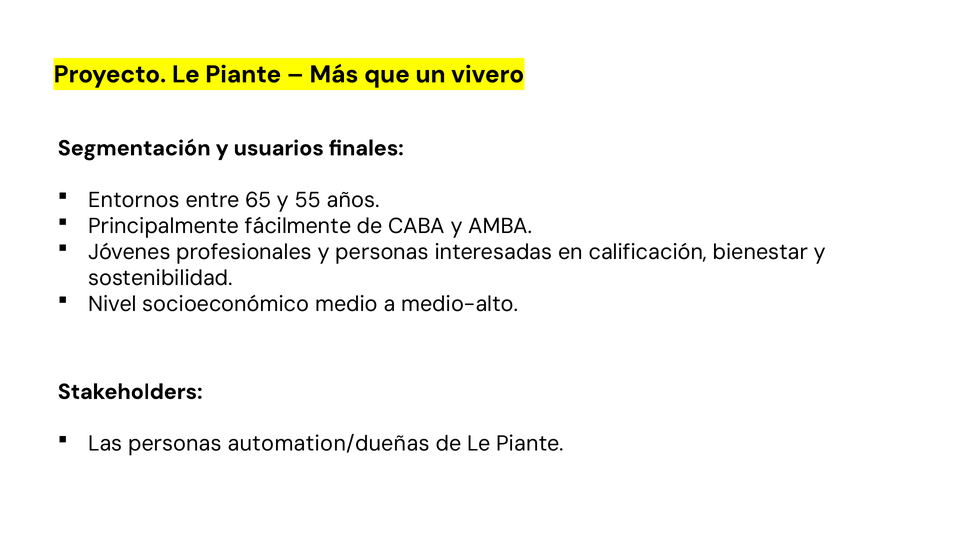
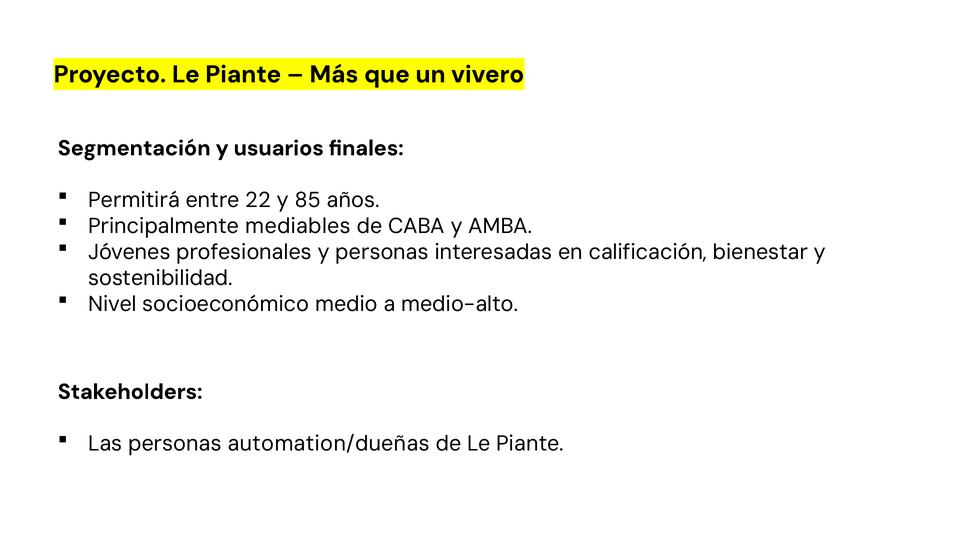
Entornos: Entornos -> Permitirá (134, 200)
65: 65 -> 22 (258, 200)
55: 55 -> 85 (308, 200)
fácilmente: fácilmente -> mediables (298, 226)
